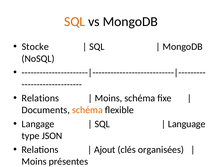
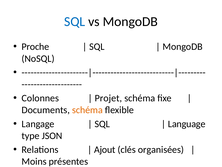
SQL colour: orange -> blue (75, 21)
Stocke: Stocke -> Proche (35, 47)
Relations: Relations -> Colonnes (40, 98)
Moins: Moins -> Projet (108, 98)
